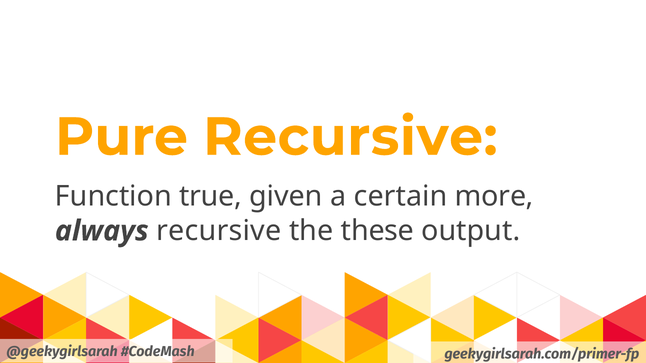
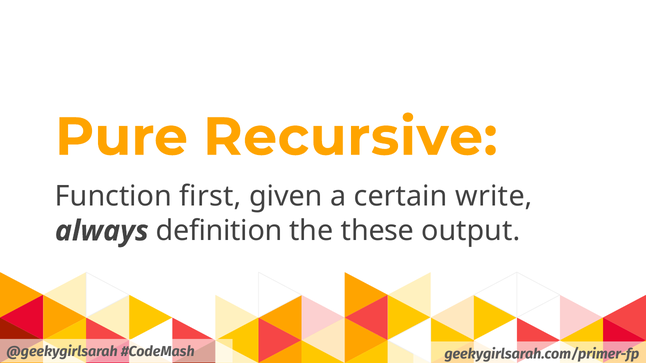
true: true -> first (210, 197)
more: more -> write (494, 197)
always recursive: recursive -> definition (219, 231)
